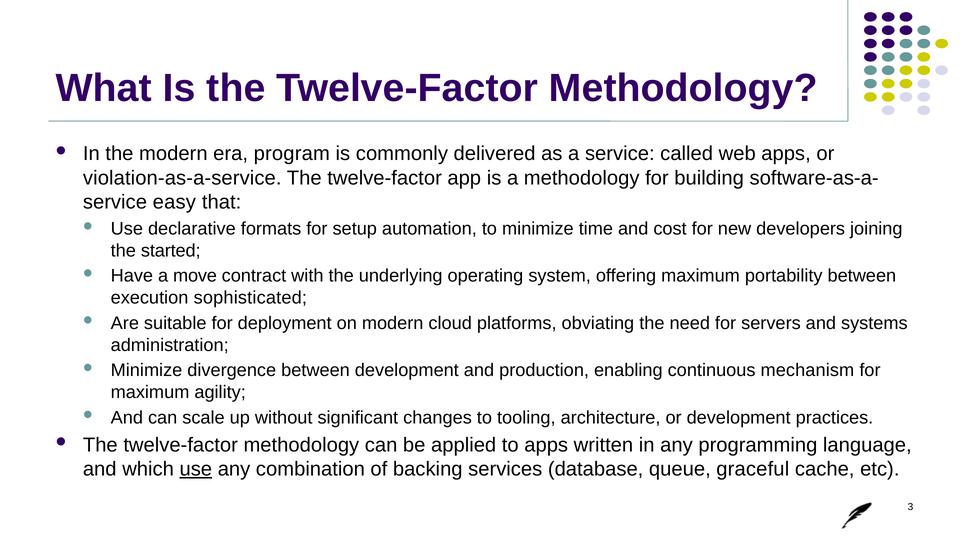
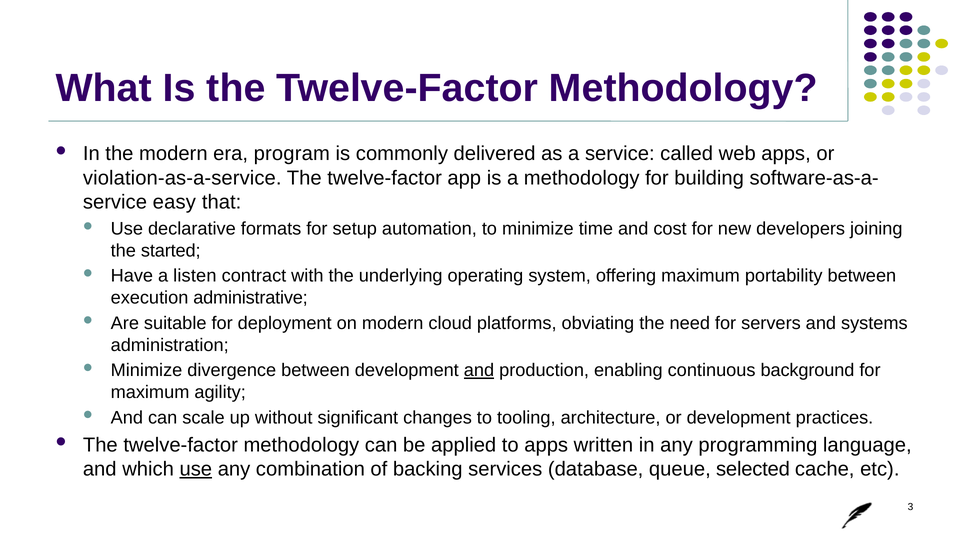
move: move -> listen (195, 276)
sophisticated: sophisticated -> administrative (251, 298)
and underline: none -> present (479, 371)
mechanism: mechanism -> background (807, 371)
graceful: graceful -> selected (753, 469)
